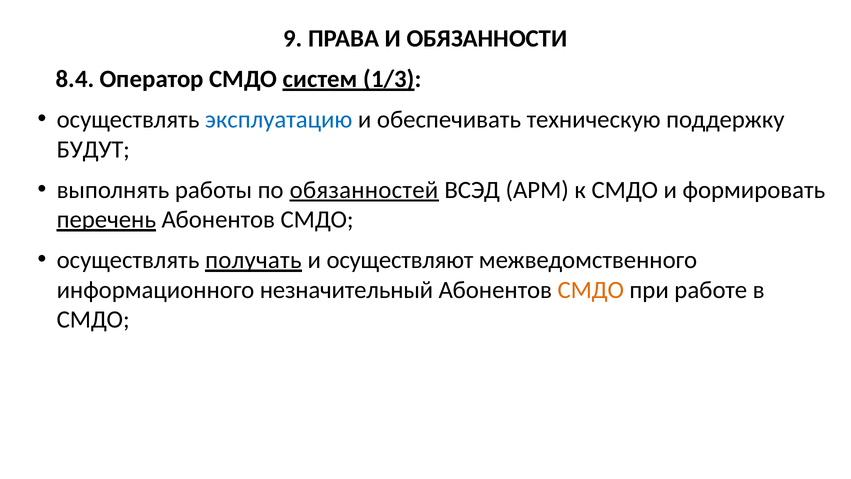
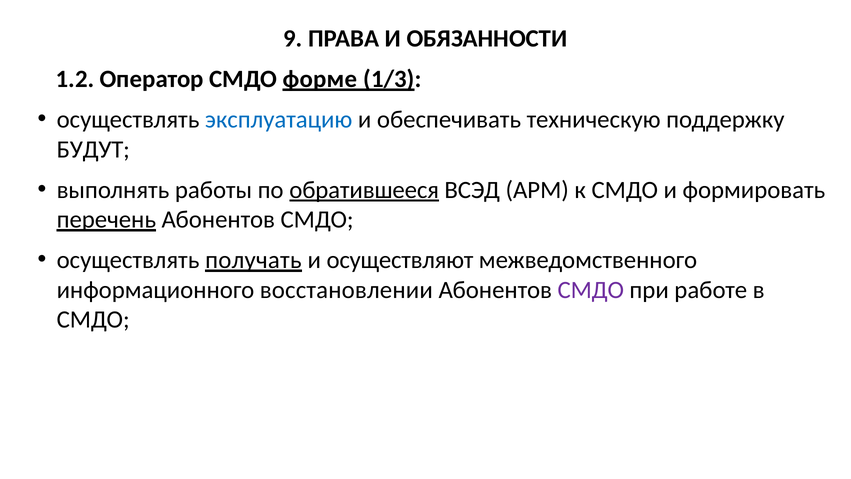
8.4: 8.4 -> 1.2 (75, 79)
систем: систем -> форме (320, 79)
обязанностей: обязанностей -> обратившееся (364, 190)
незначительный: незначительный -> восстановлении (346, 290)
СМДО colour: orange -> purple (591, 290)
